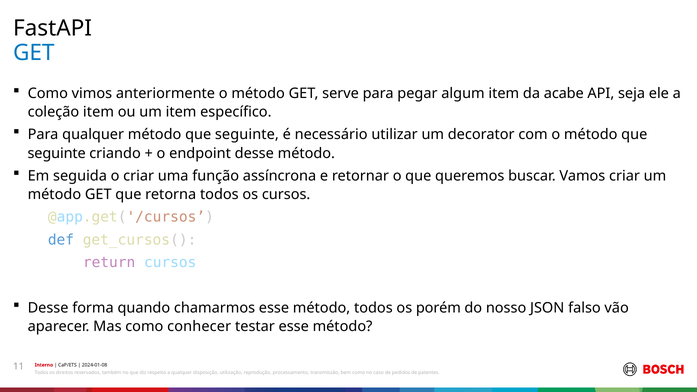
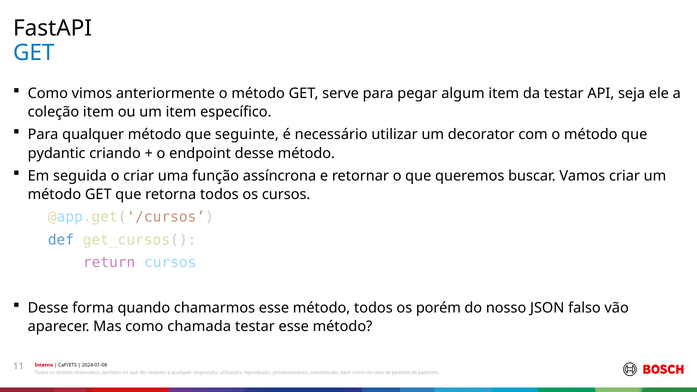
da acabe: acabe -> testar (564, 93)
seguinte: seguinte -> pydantic (57, 153)
conhecer: conhecer -> chamada (199, 327)
